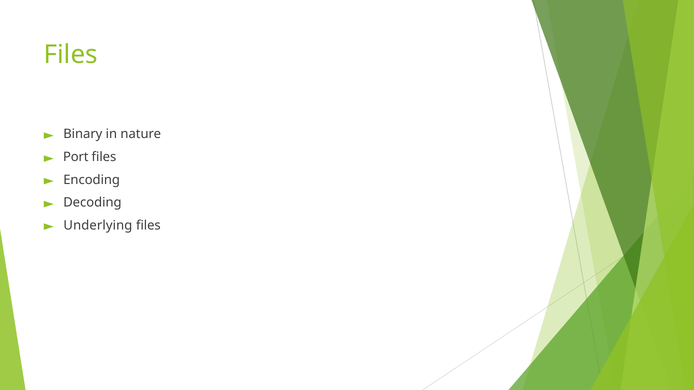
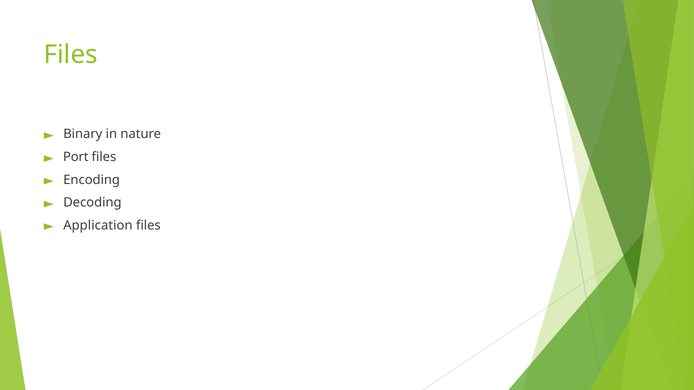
Underlying: Underlying -> Application (98, 226)
